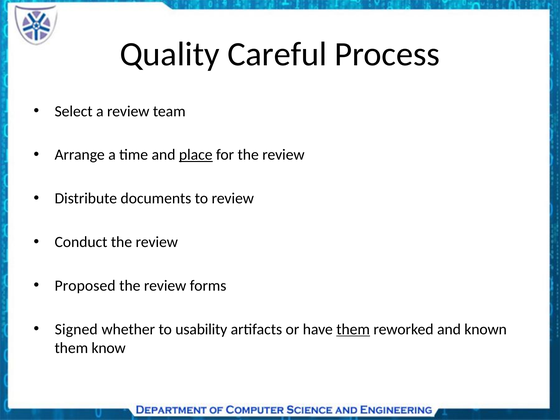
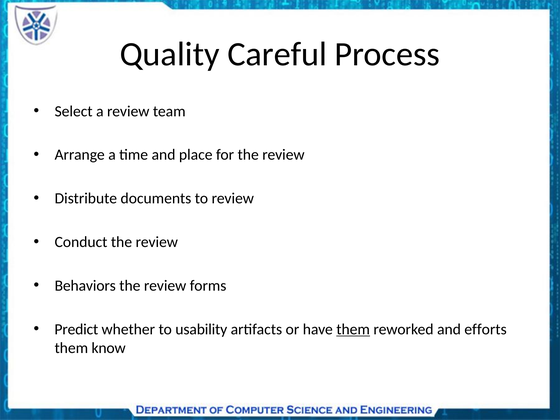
place underline: present -> none (196, 155)
Proposed: Proposed -> Behaviors (85, 286)
Signed: Signed -> Predict (76, 329)
known: known -> efforts (486, 329)
